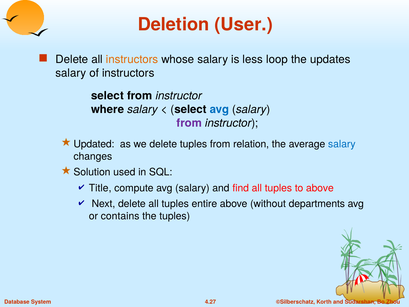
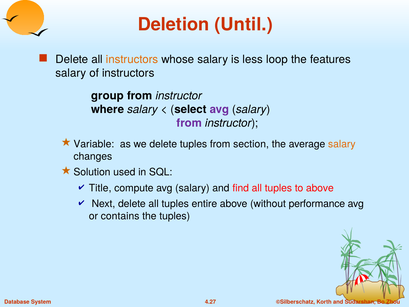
User: User -> Until (244, 25)
updates: updates -> features (330, 59)
select: select -> group (107, 96)
avg colour: blue -> purple (219, 109)
Updated: Updated -> Variable (94, 144)
relation: relation -> section (251, 144)
salary colour: blue -> orange (342, 144)
departments: departments -> performance (317, 204)
